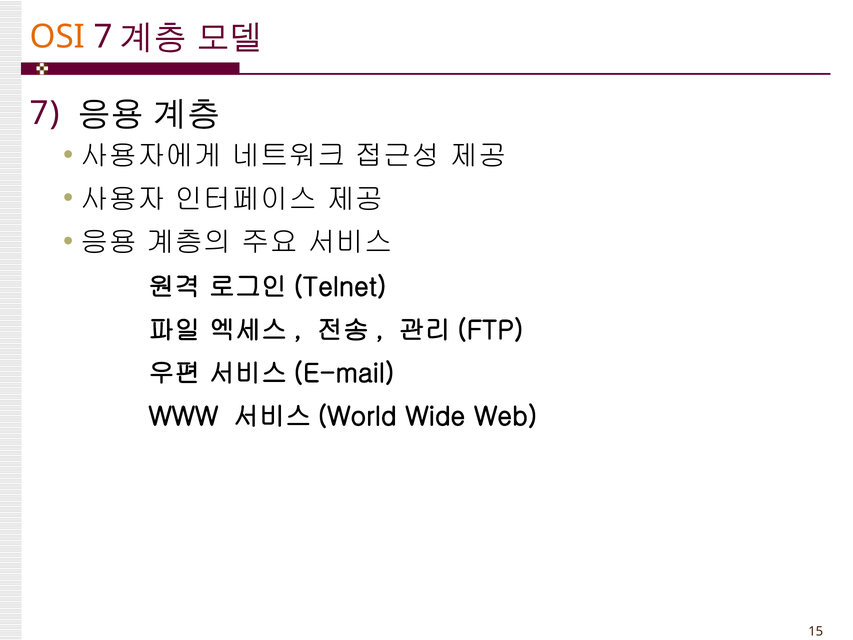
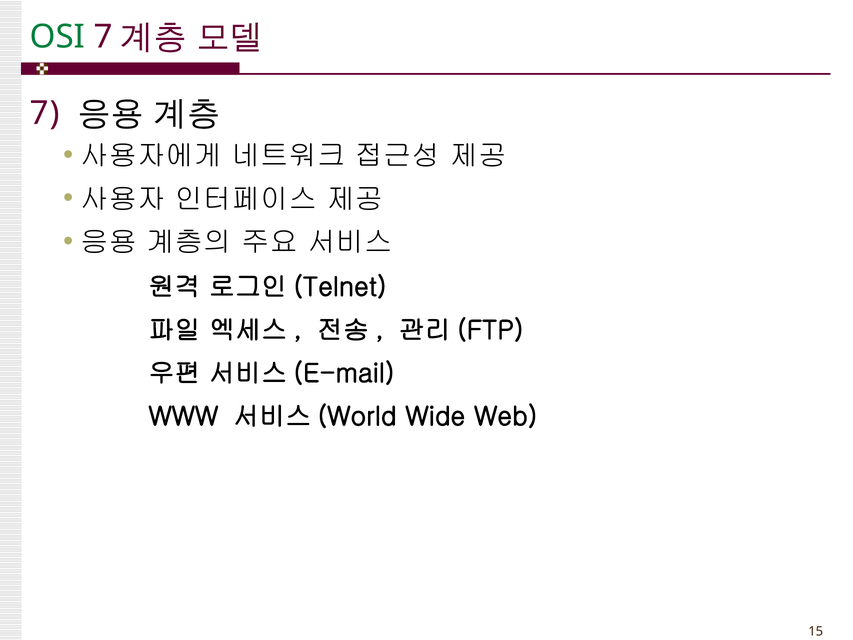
OSI colour: orange -> green (57, 37)
